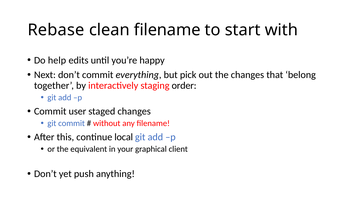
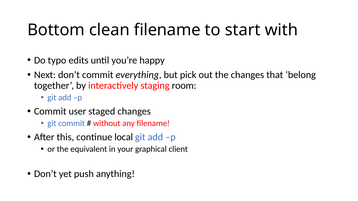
Rebase: Rebase -> Bottom (56, 30)
help: help -> typo (57, 60)
order: order -> room (184, 86)
